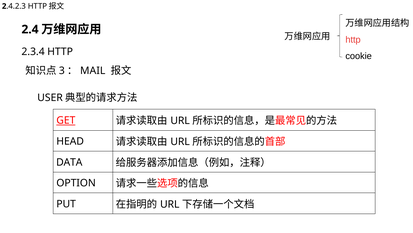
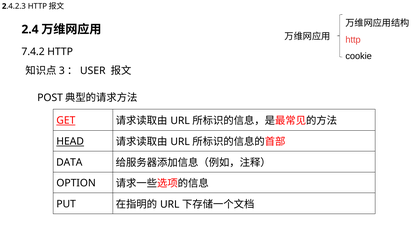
2.3.4: 2.3.4 -> 7.4.2 (33, 52)
MAIL: MAIL -> USER (93, 71)
USER: USER -> POST (50, 98)
HEAD underline: none -> present (70, 141)
